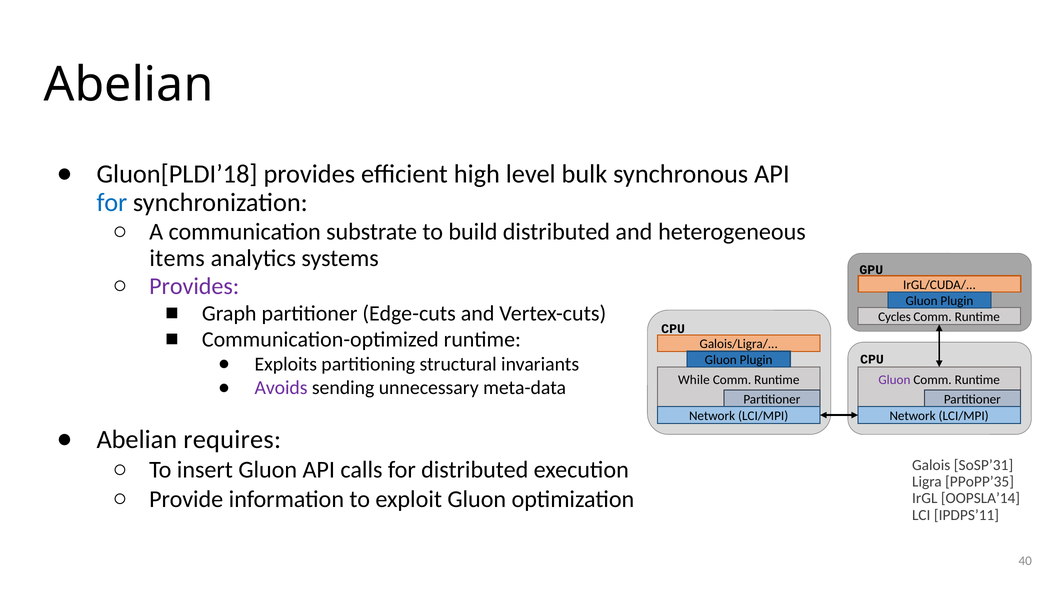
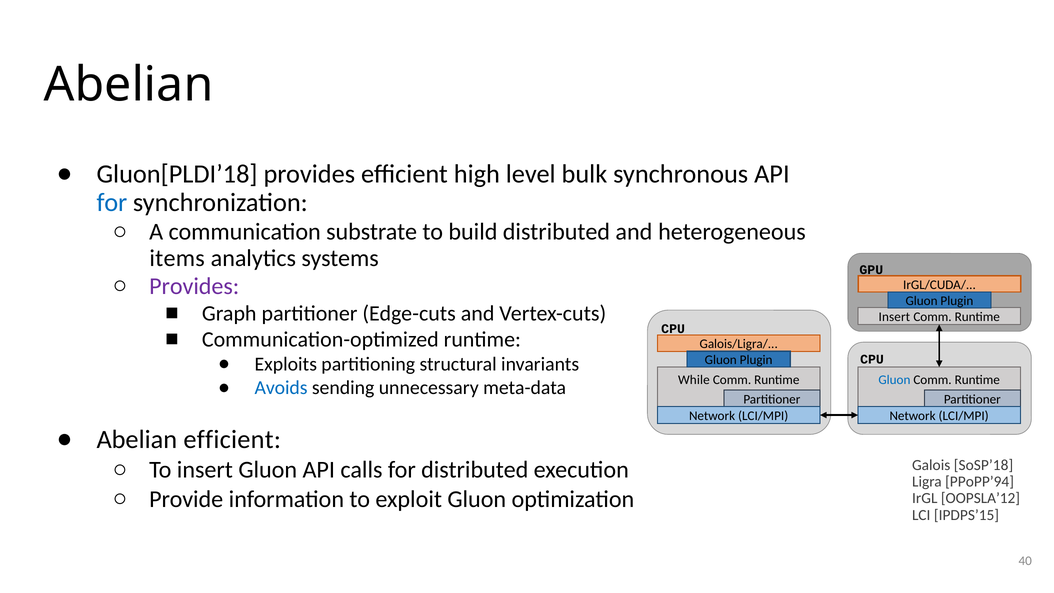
Cycles: Cycles -> Insert (894, 317)
Gluon colour: purple -> blue (894, 380)
Avoids colour: purple -> blue (281, 388)
Abelian requires: requires -> efficient (232, 439)
SoSP’31: SoSP’31 -> SoSP’18 (984, 465)
PPoPP’35: PPoPP’35 -> PPoPP’94 (980, 482)
OOPSLA’14: OOPSLA’14 -> OOPSLA’12 (980, 498)
IPDPS’11: IPDPS’11 -> IPDPS’15 (967, 515)
